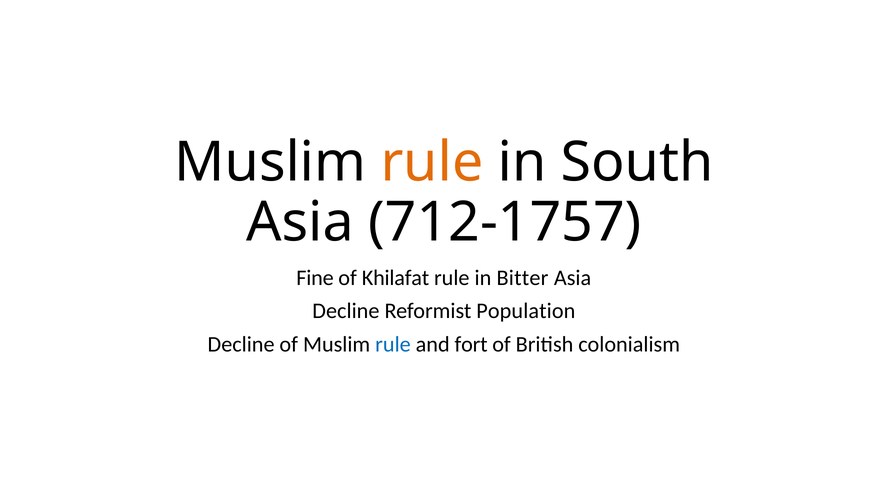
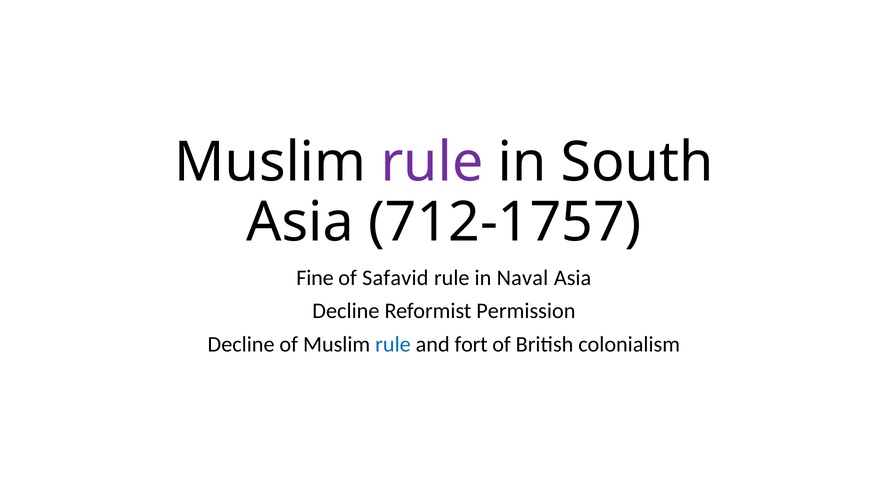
rule colour: orange -> purple (432, 162)
Khilafat: Khilafat -> Safavid (395, 278)
Bitter: Bitter -> Naval (522, 278)
Population: Population -> Permission (526, 311)
